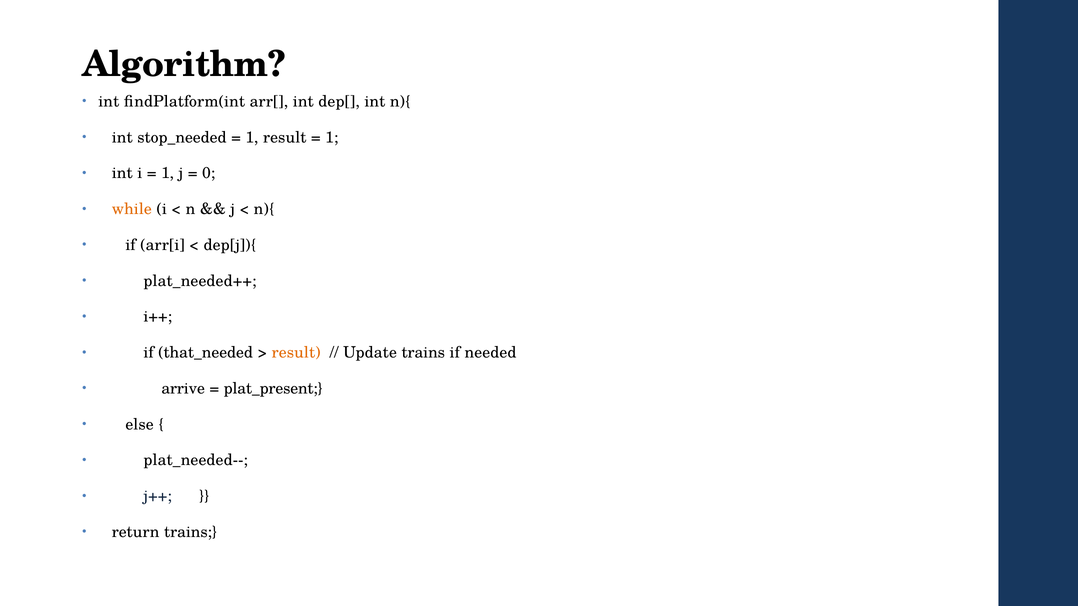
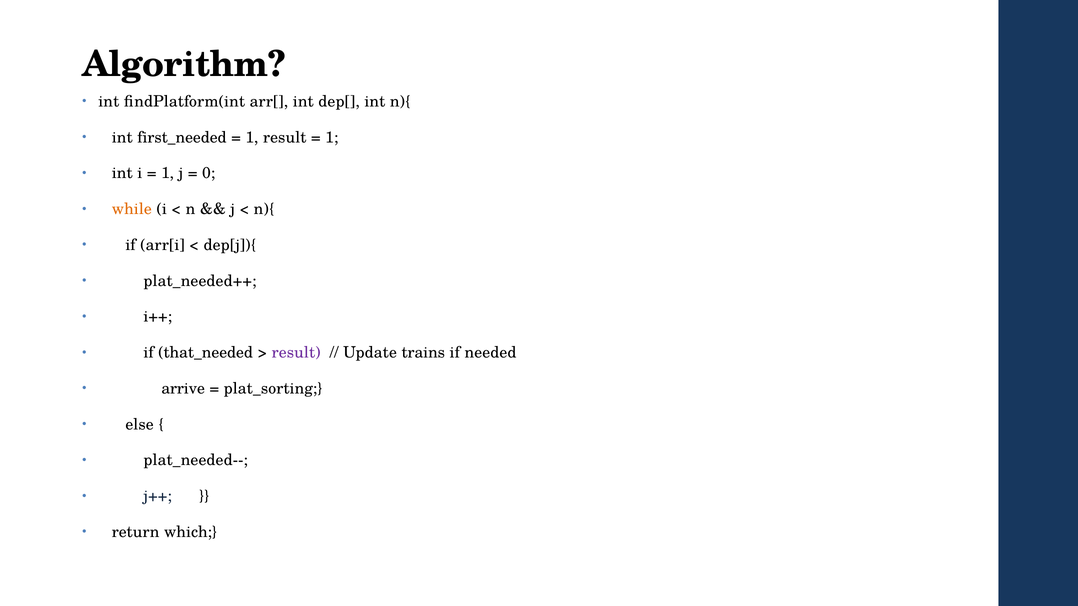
stop_needed: stop_needed -> first_needed (182, 137)
result colour: orange -> purple (296, 353)
plat_present: plat_present -> plat_sorting (273, 389)
return trains: trains -> which (191, 532)
